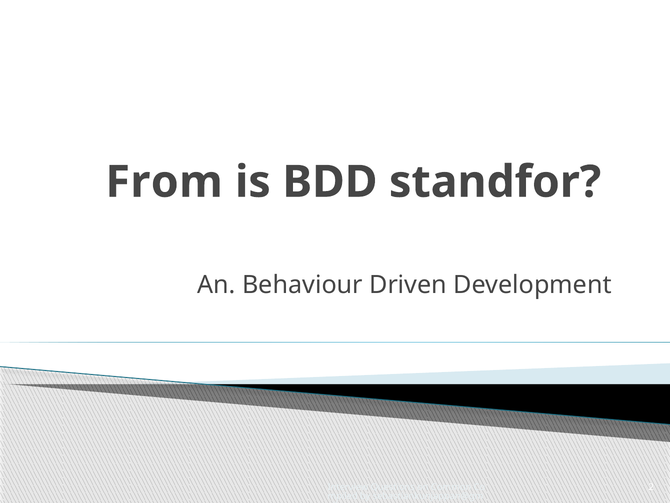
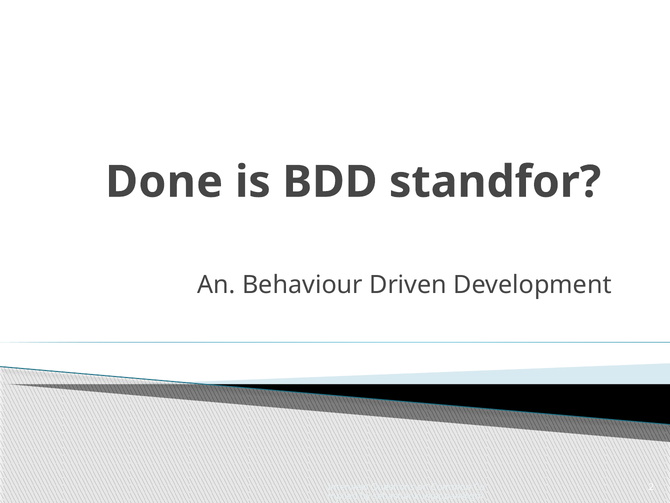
From: From -> Done (164, 182)
